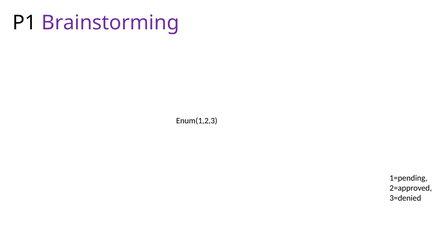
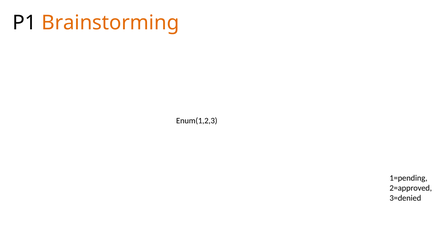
Brainstorming colour: purple -> orange (110, 23)
